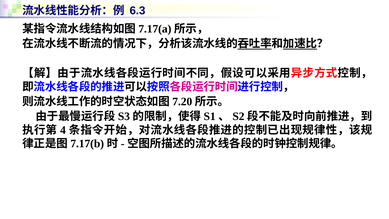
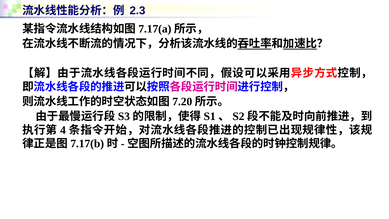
6.3: 6.3 -> 2.3 (137, 11)
